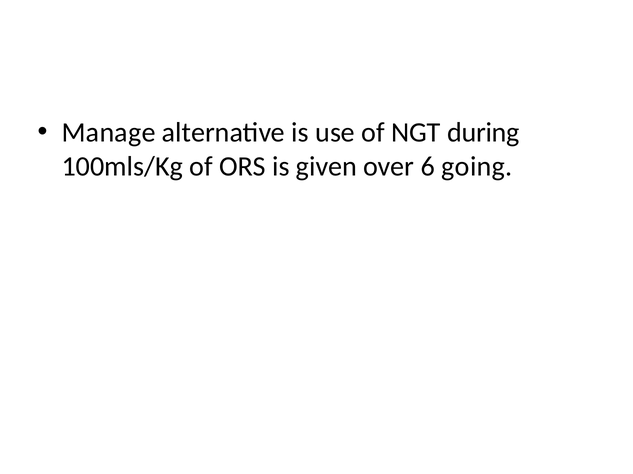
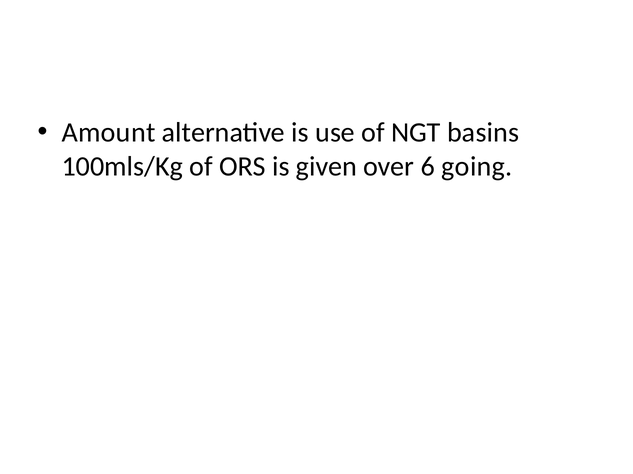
Manage: Manage -> Amount (109, 133)
during: during -> basins (483, 133)
